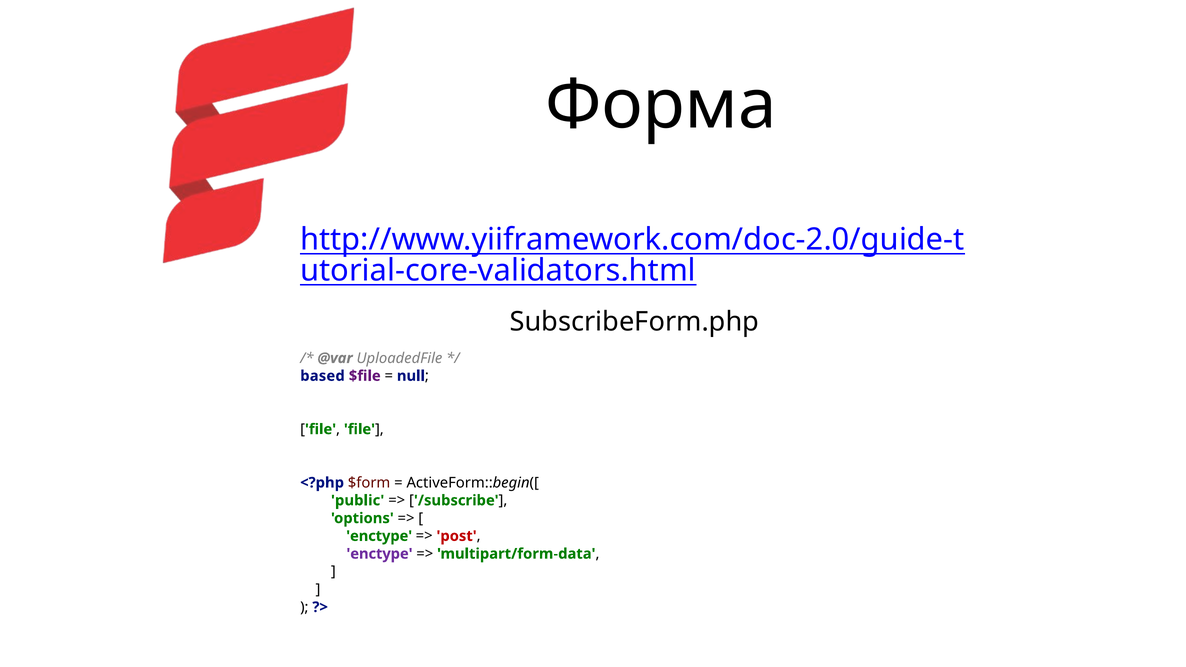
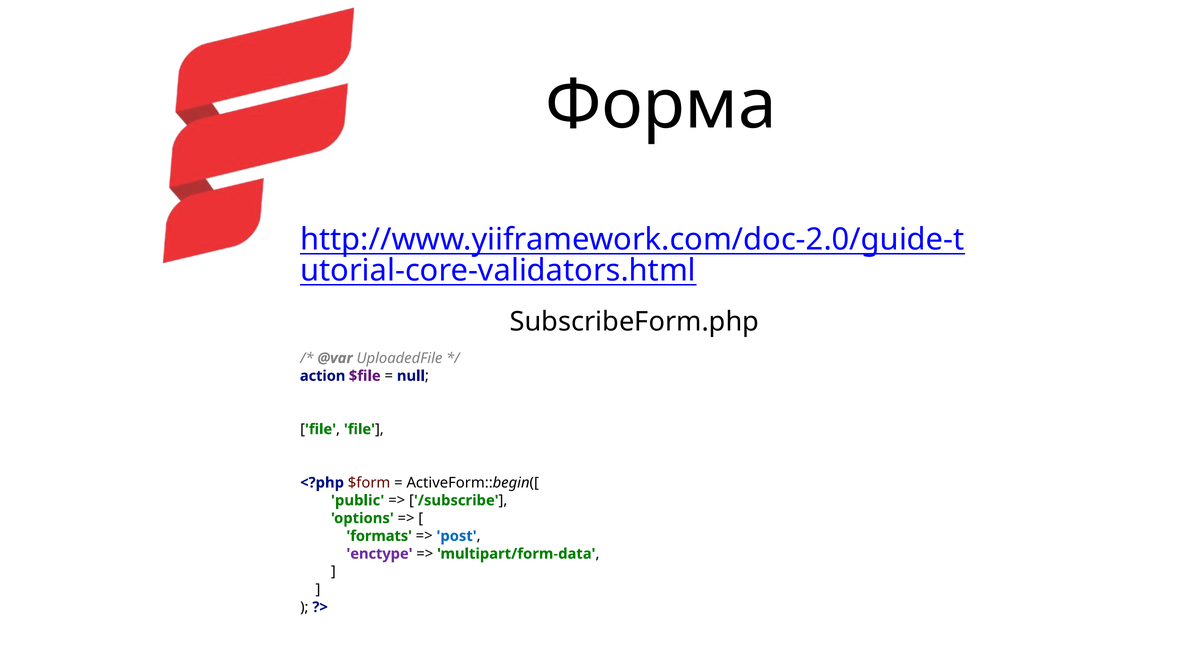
based: based -> action (323, 376)
enctype: enctype -> formats (379, 536)
post colour: red -> blue (457, 536)
